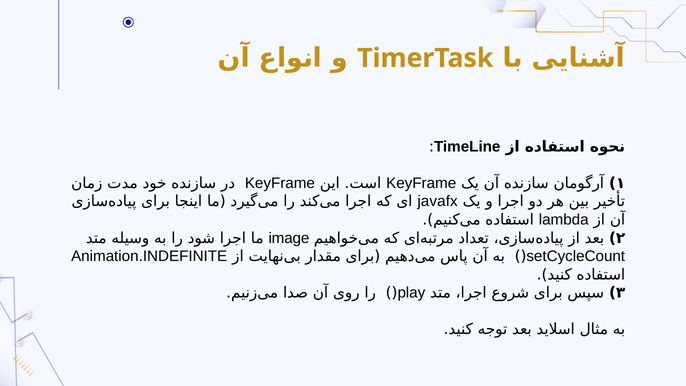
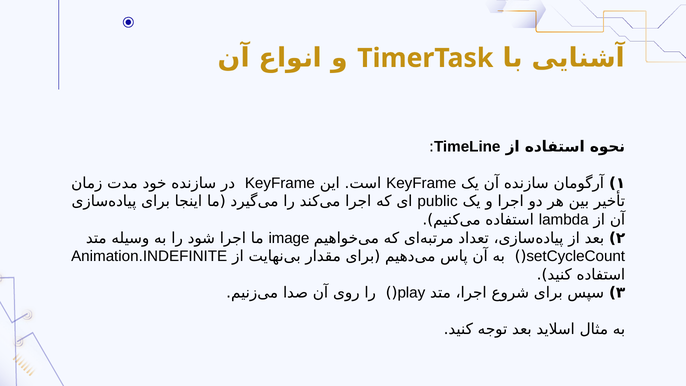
javafx: javafx -> public (438, 201)
